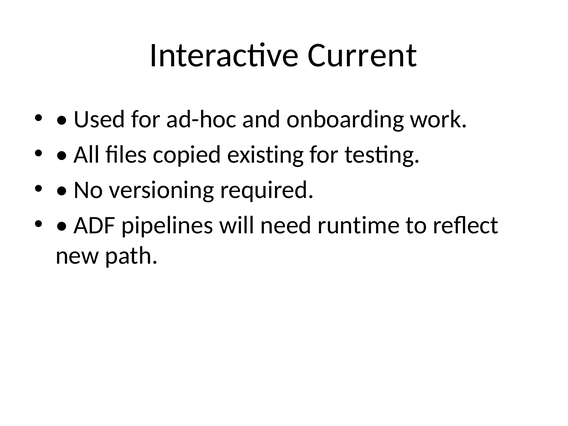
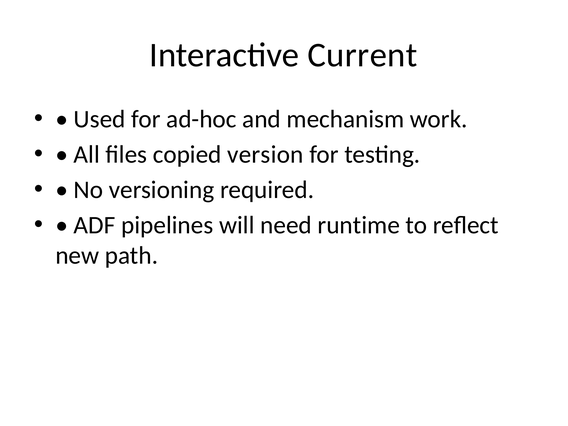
onboarding: onboarding -> mechanism (345, 119)
existing: existing -> version (265, 155)
